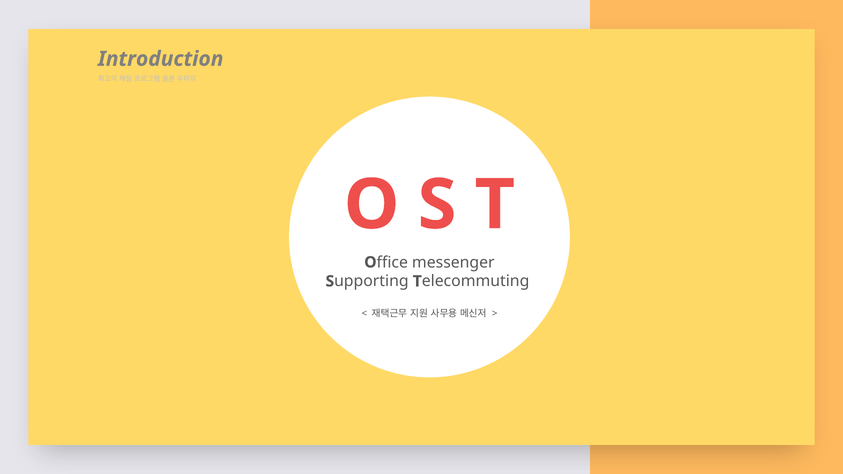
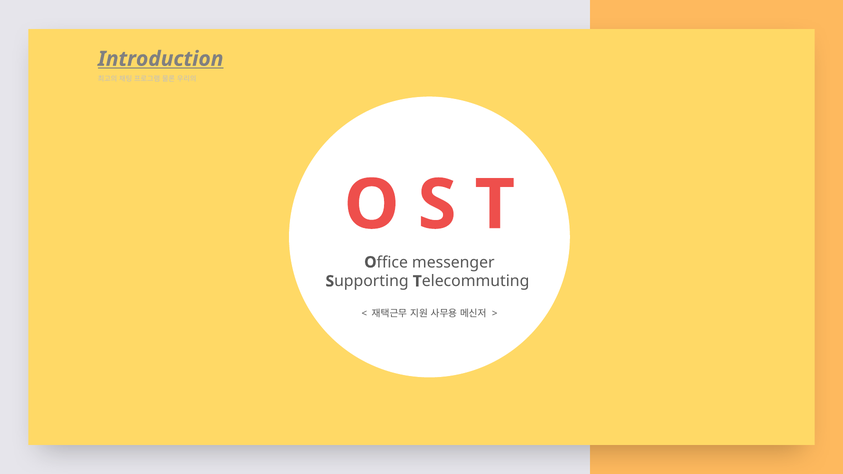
Introduction underline: none -> present (161, 59)
